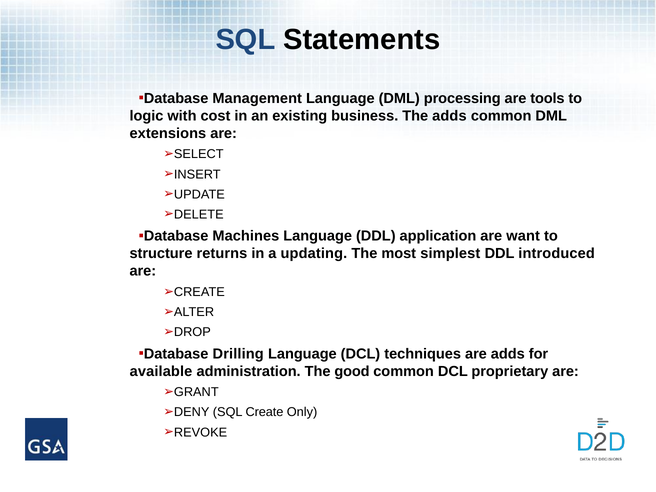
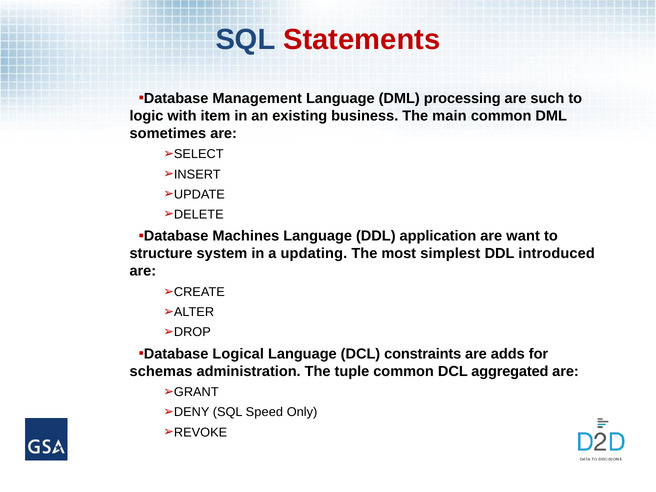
Statements colour: black -> red (362, 40)
tools: tools -> such (547, 98)
cost: cost -> item (215, 116)
The adds: adds -> main (449, 116)
extensions: extensions -> sometimes (168, 133)
returns: returns -> system (222, 254)
Drilling: Drilling -> Logical (238, 354)
techniques: techniques -> constraints (423, 354)
available: available -> schemas (161, 371)
good: good -> tuple (352, 371)
proprietary: proprietary -> aggregated (510, 371)
Create: Create -> Speed (264, 412)
